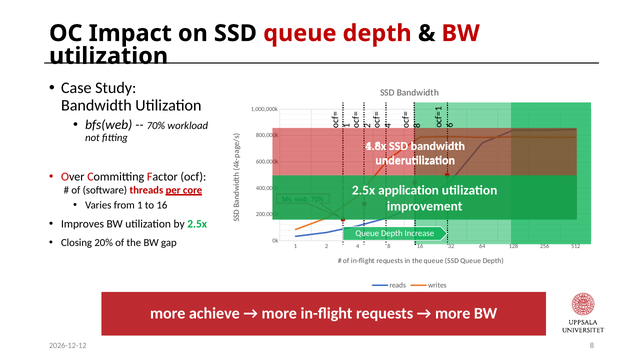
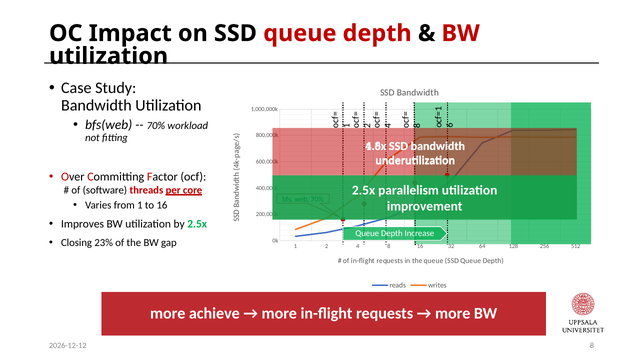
application: application -> parallelism (409, 190)
20%: 20% -> 23% (104, 242)
